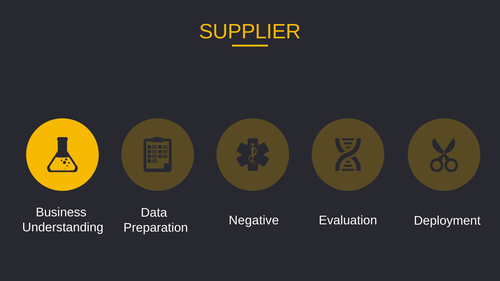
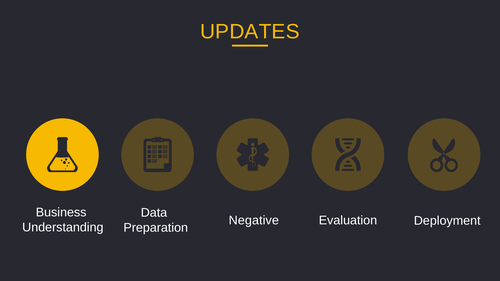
SUPPLIER: SUPPLIER -> UPDATES (250, 32)
